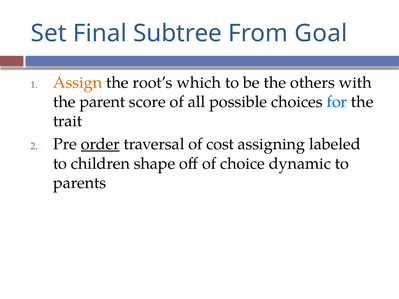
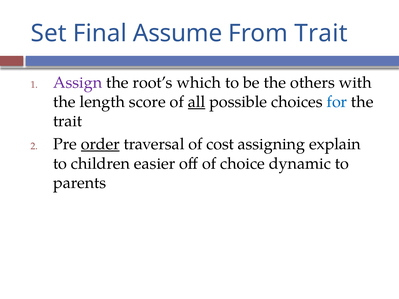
Subtree: Subtree -> Assume (178, 33)
From Goal: Goal -> Trait (321, 33)
Assign colour: orange -> purple (78, 83)
parent: parent -> length (102, 102)
all underline: none -> present (197, 102)
labeled: labeled -> explain (335, 144)
shape: shape -> easier (155, 164)
